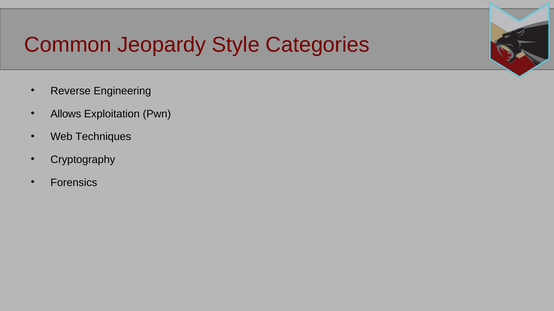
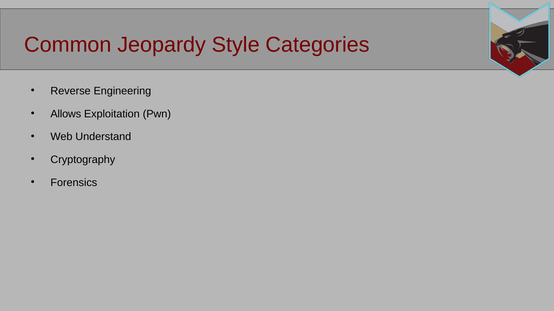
Techniques: Techniques -> Understand (103, 137)
